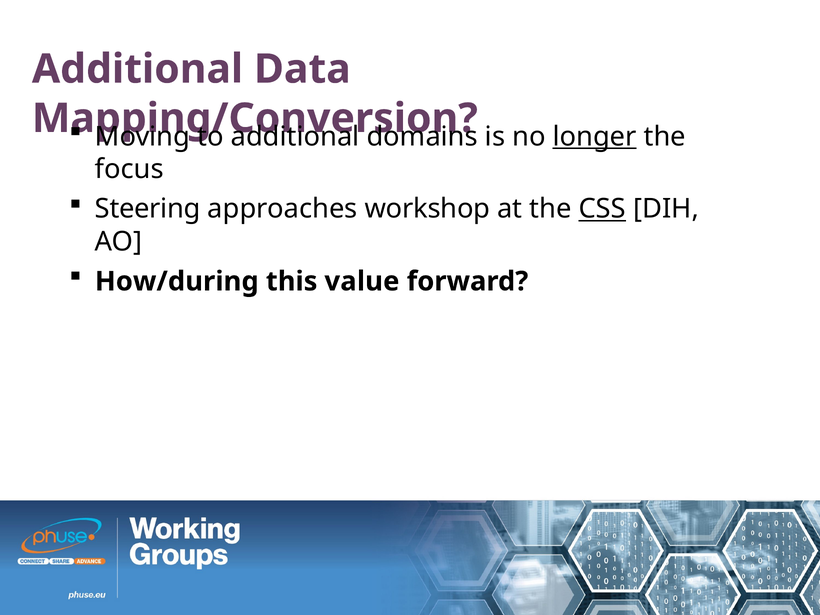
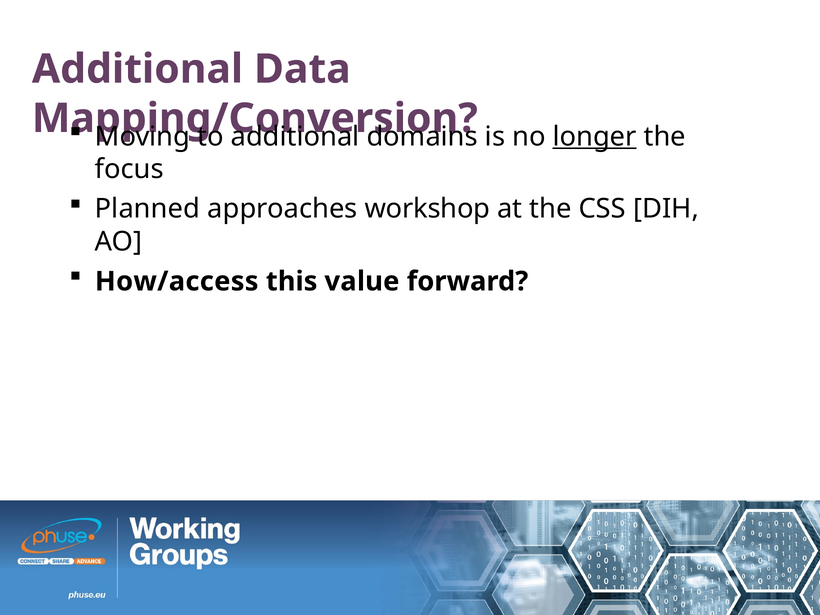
Steering: Steering -> Planned (148, 209)
CSS underline: present -> none (602, 209)
How/during: How/during -> How/access (177, 281)
